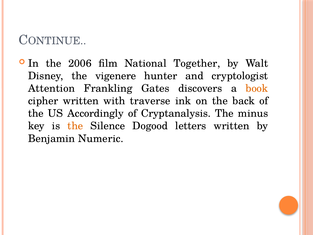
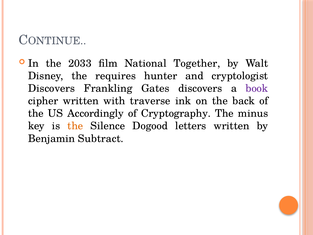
2006: 2006 -> 2033 (80, 63)
vigenere: vigenere -> requires (116, 76)
Attention: Attention -> Discovers (52, 88)
book colour: orange -> purple (257, 88)
Cryptanalysis: Cryptanalysis -> Cryptography (176, 113)
Numeric: Numeric -> Subtract (101, 138)
